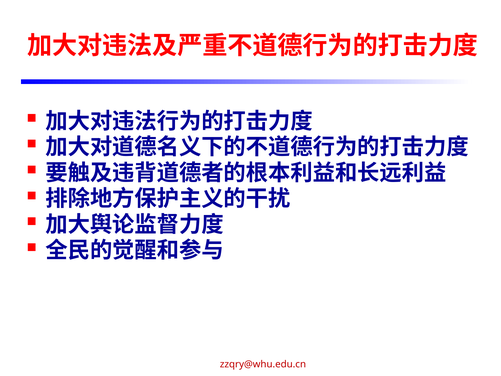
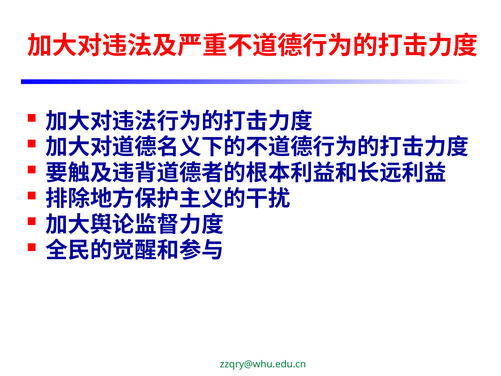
zzqry@whu.edu.cn colour: red -> green (263, 364)
